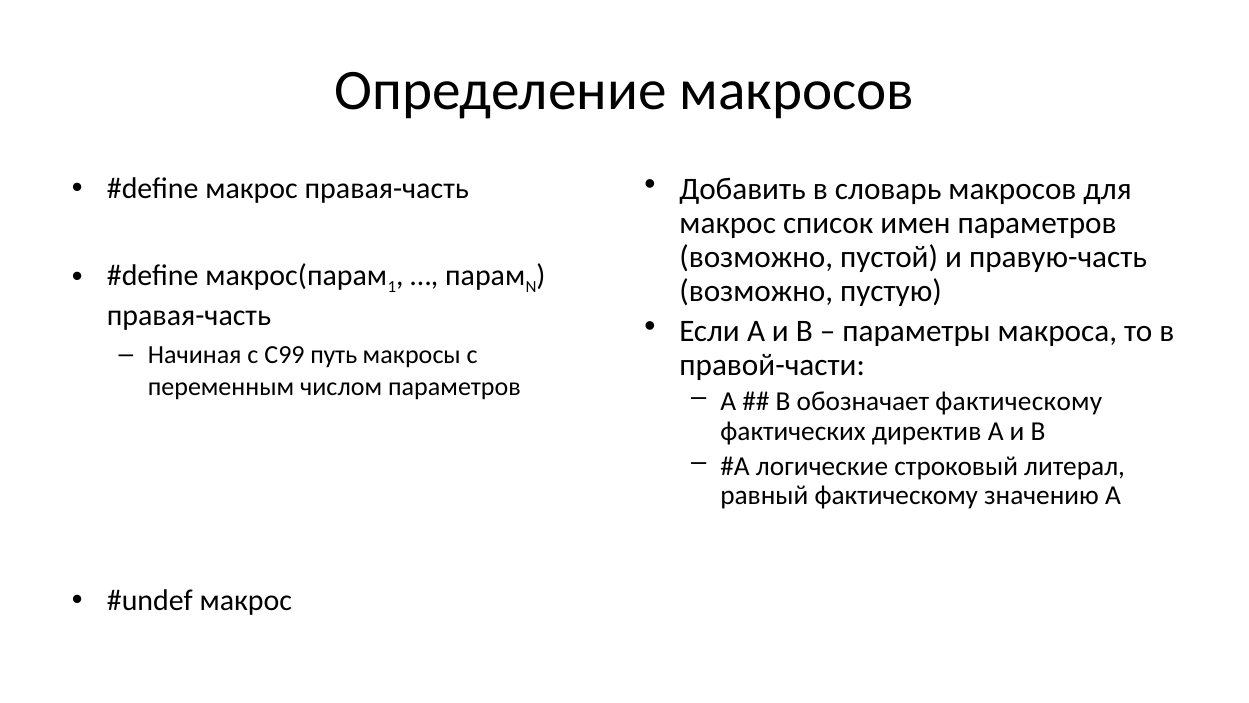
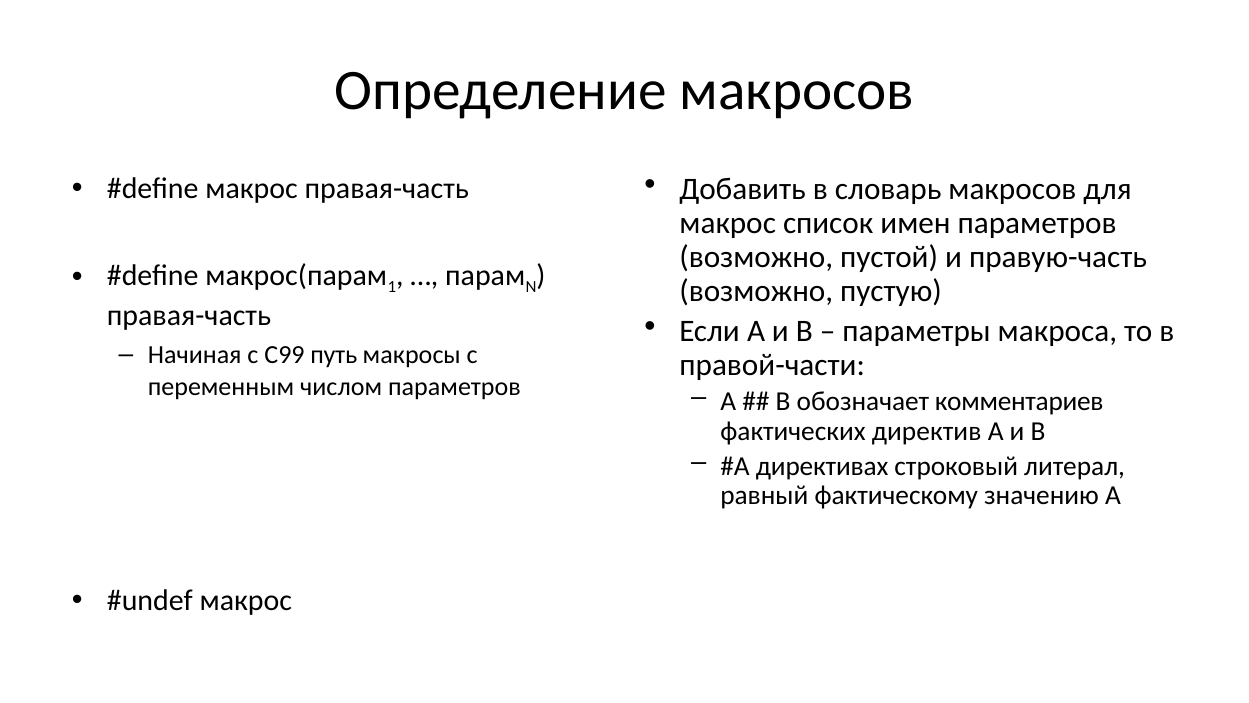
обозначает фактическому: фактическому -> комментариев (1019, 401)
логические: логические -> директивах (822, 466)
